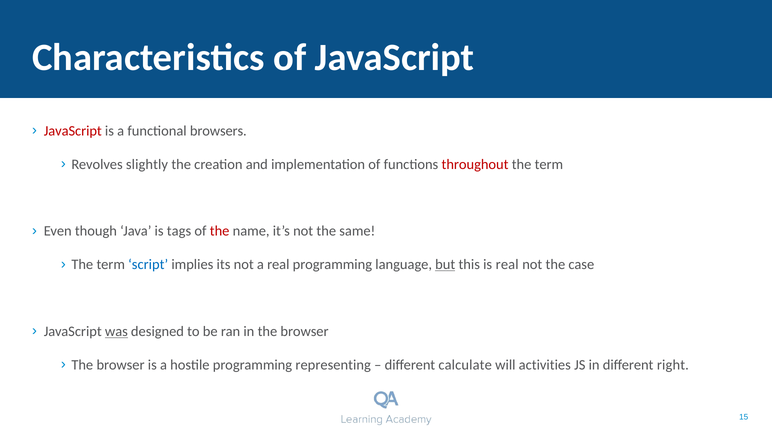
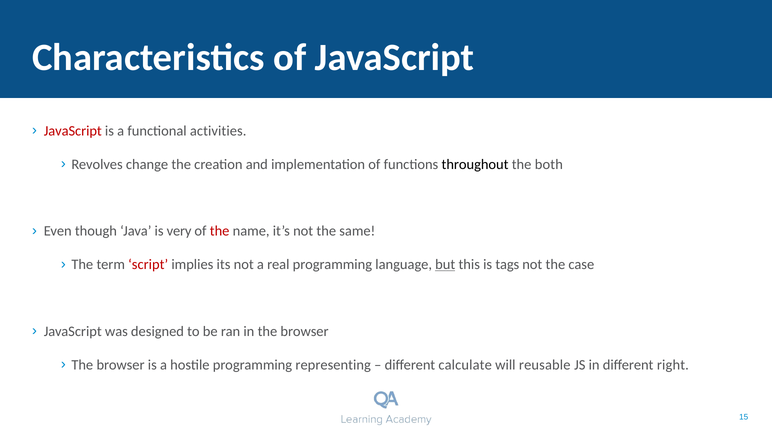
browsers: browsers -> activities (218, 131)
slightly: slightly -> change (147, 164)
throughout colour: red -> black (475, 164)
term: term -> both (549, 164)
tags: tags -> very (179, 231)
script colour: blue -> red (148, 265)
is real: real -> tags (507, 265)
was underline: present -> none (116, 332)
activities: activities -> reusable (545, 365)
